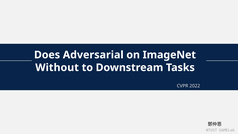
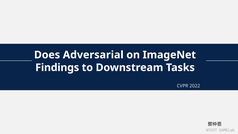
Without: Without -> Findings (57, 67)
